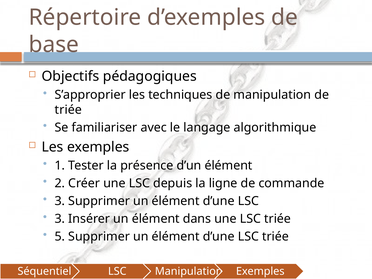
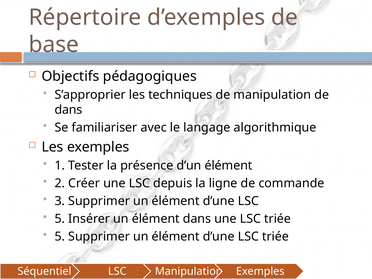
triée: triée -> dans (68, 110)
3: 3 -> 5 (60, 219)
